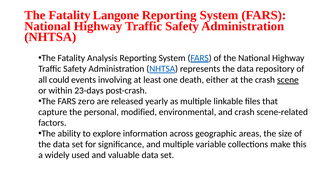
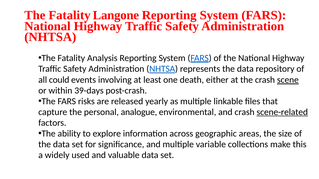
23-days: 23-days -> 39-days (89, 91)
zero: zero -> risks (86, 102)
modified: modified -> analogue (139, 112)
scene-related underline: none -> present (282, 112)
